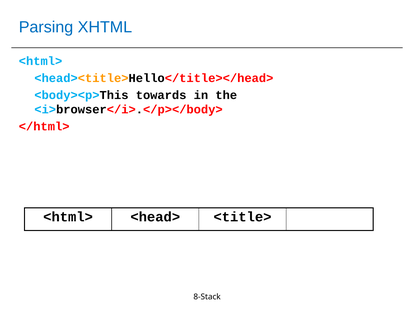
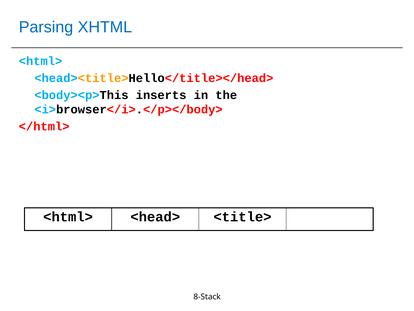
towards: towards -> inserts (161, 95)
